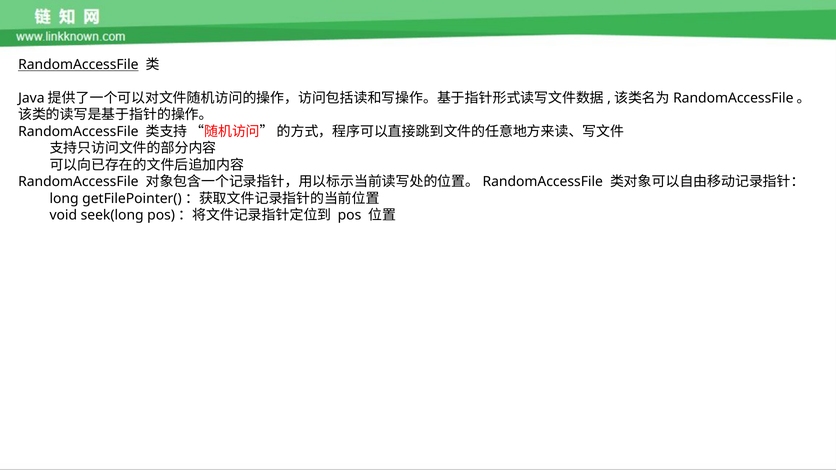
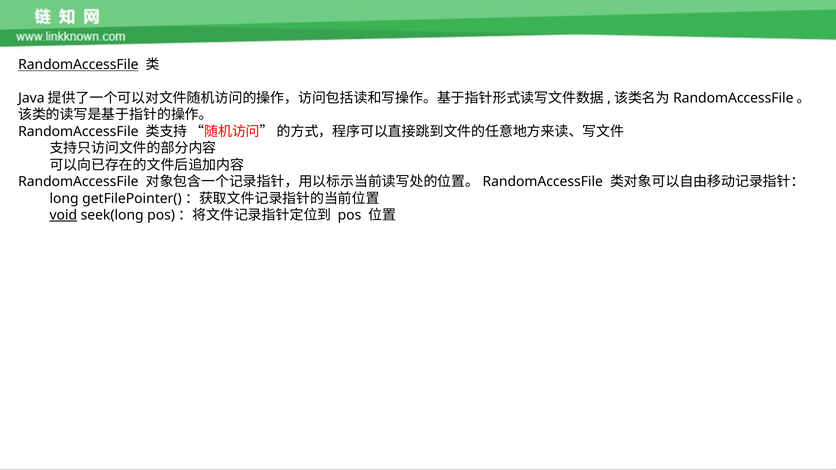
void underline: none -> present (63, 215)
